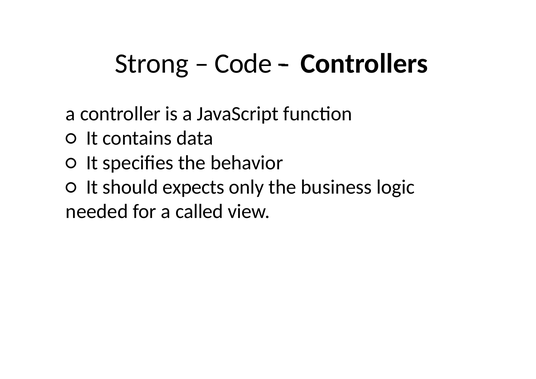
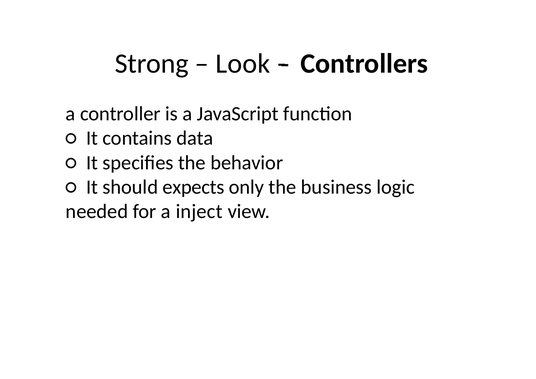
Code: Code -> Look (243, 63)
called: called -> inject (199, 211)
